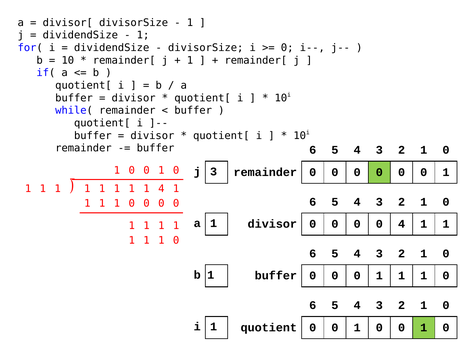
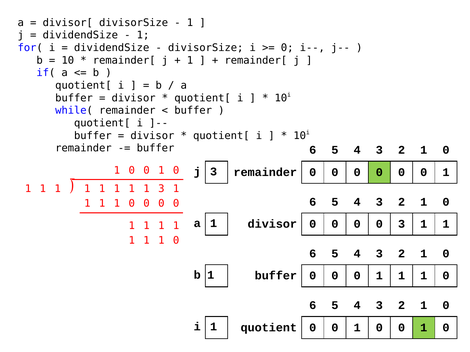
1 4: 4 -> 3 (161, 189)
0 4: 4 -> 3 (402, 224)
